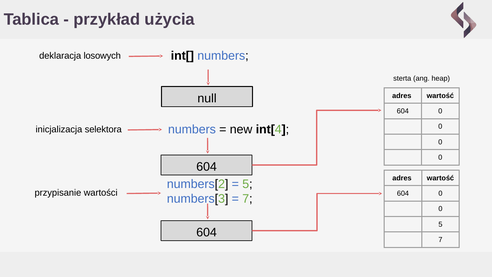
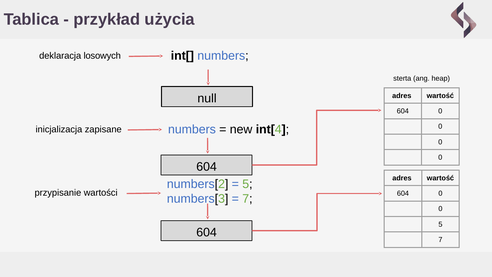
selektora: selektora -> zapisane (103, 129)
